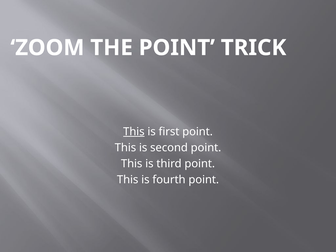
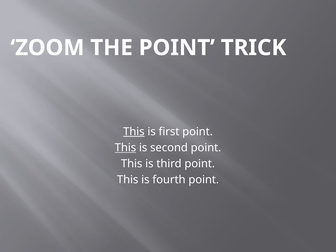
This underline: none -> present (125, 148)
